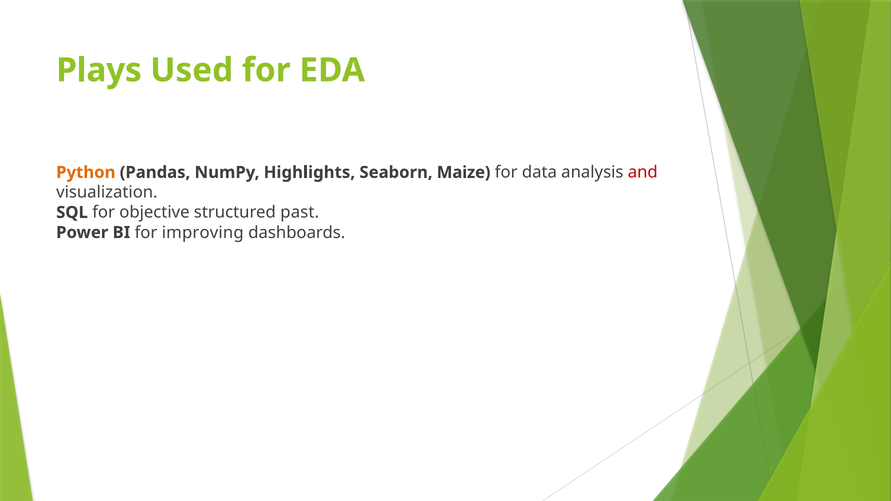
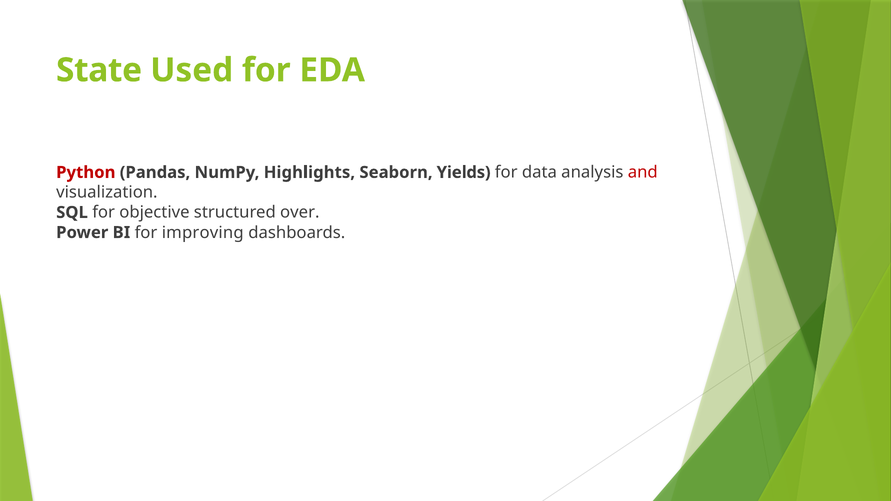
Plays: Plays -> State (99, 70)
Python colour: orange -> red (86, 172)
Maize: Maize -> Yields (464, 172)
past: past -> over (300, 213)
